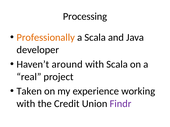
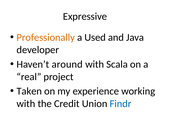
Processing: Processing -> Expressive (85, 16)
a Scala: Scala -> Used (95, 38)
Findr colour: purple -> blue (121, 104)
